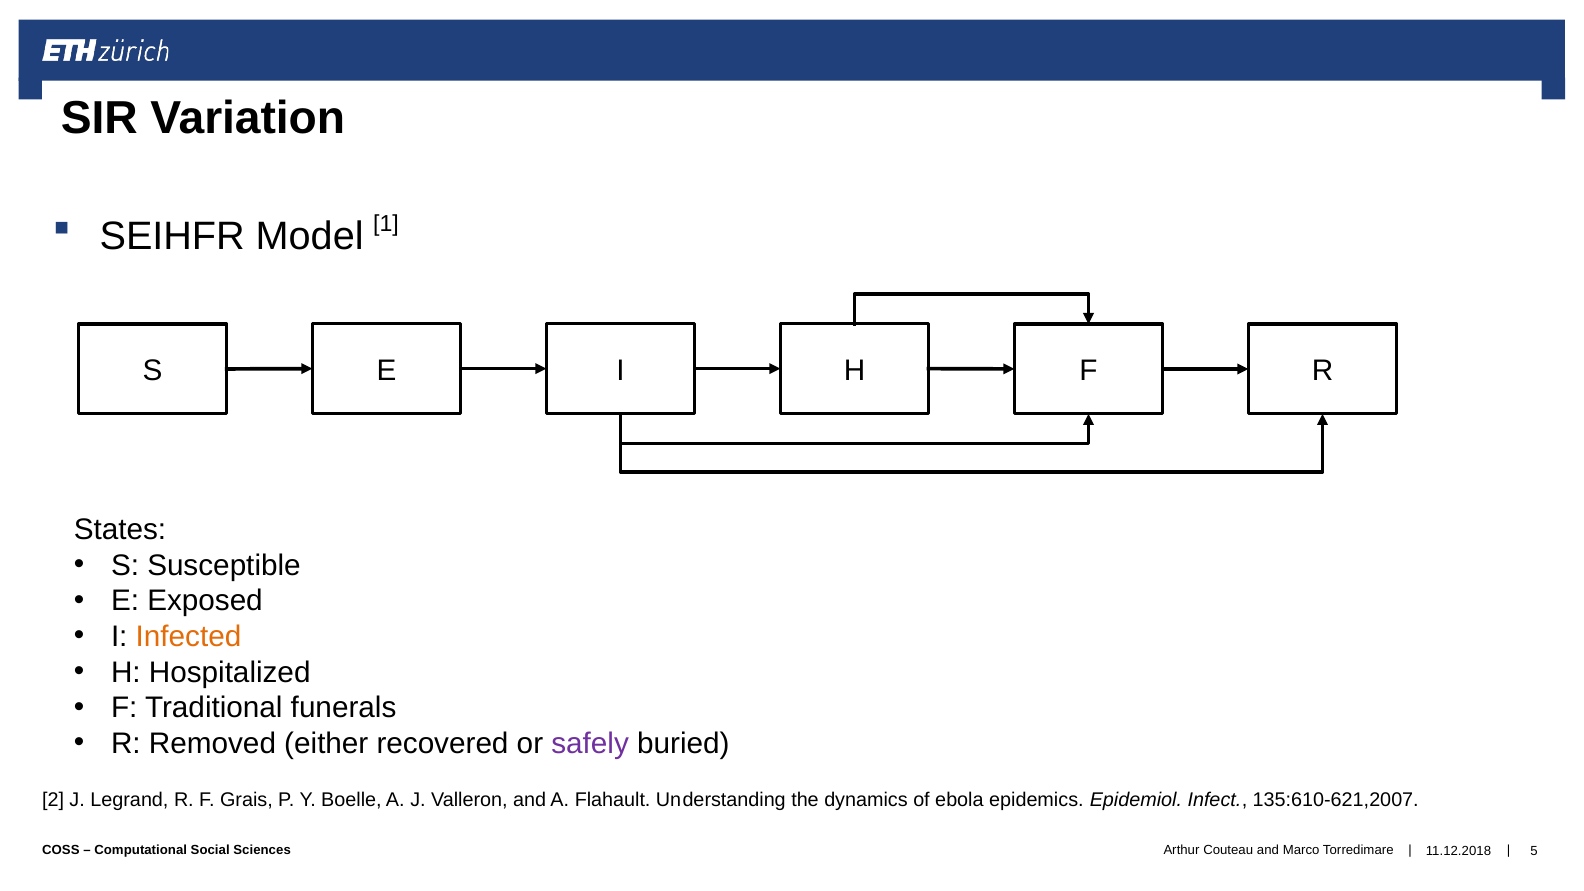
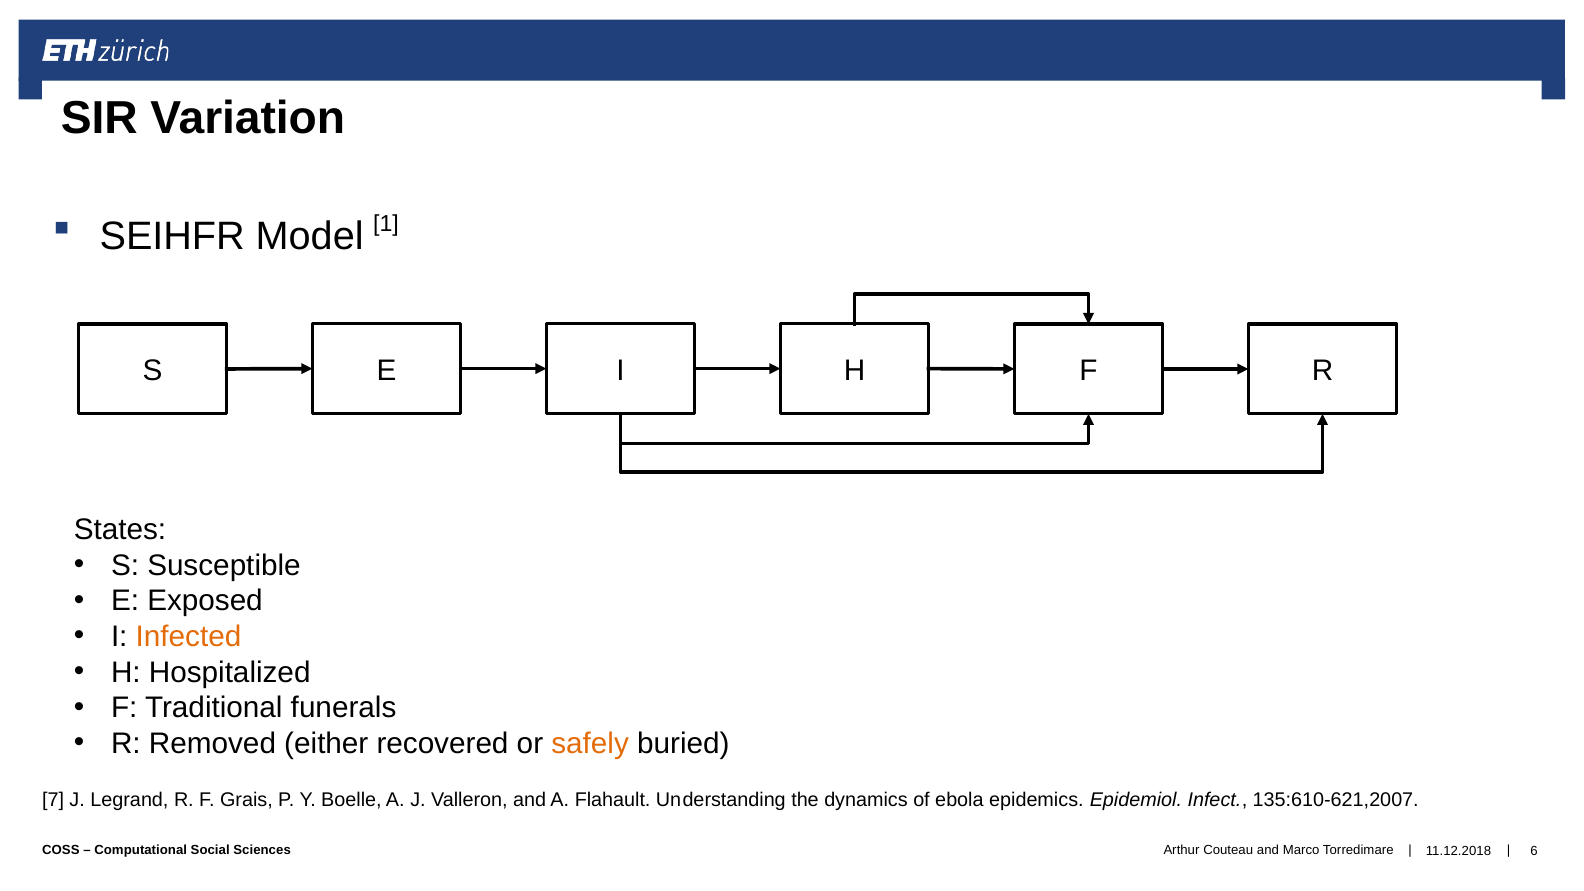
safely colour: purple -> orange (590, 744)
2: 2 -> 7 (53, 800)
5: 5 -> 6 (1534, 851)
